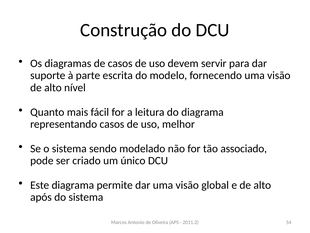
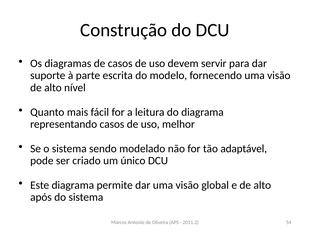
associado: associado -> adaptável (244, 148)
